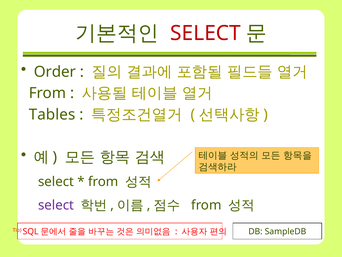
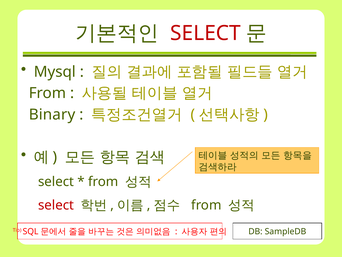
Order: Order -> Mysql (55, 72)
Tables: Tables -> Binary (52, 114)
select colour: purple -> red (56, 205)
